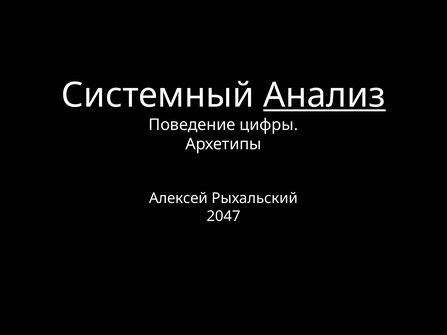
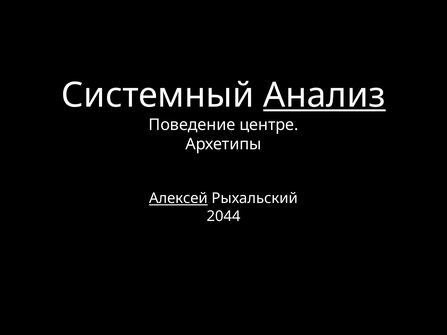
цифры: цифры -> центре (269, 125)
Алексей underline: none -> present (178, 199)
2047: 2047 -> 2044 (223, 216)
